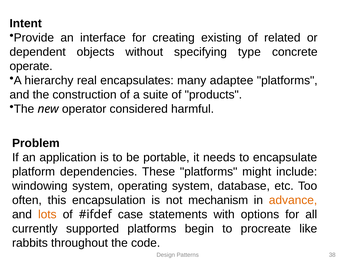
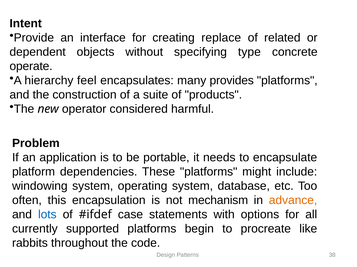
existing: existing -> replace (221, 38)
real: real -> feel (87, 81)
adaptee: adaptee -> provides (232, 81)
lots colour: orange -> blue (47, 215)
